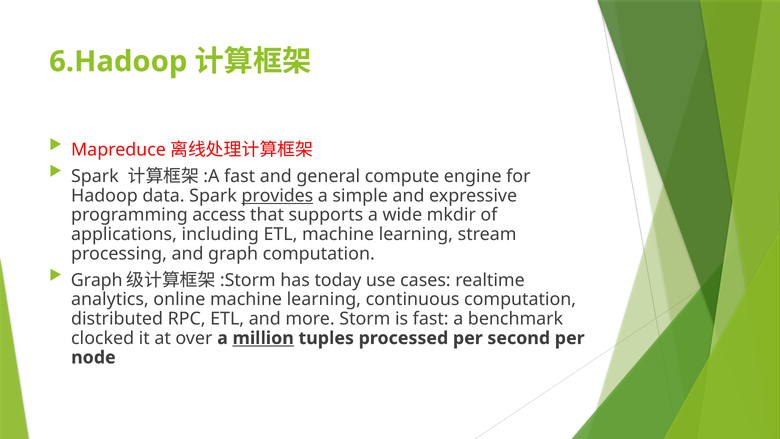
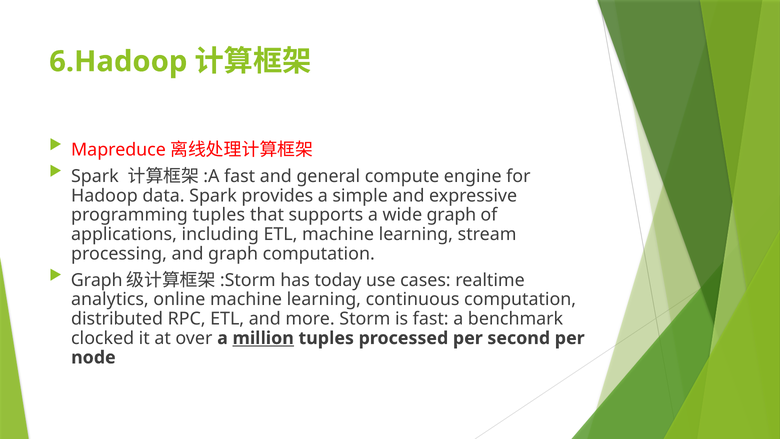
provides underline: present -> none (277, 196)
programming access: access -> tuples (219, 215)
wide mkdir: mkdir -> graph (451, 215)
